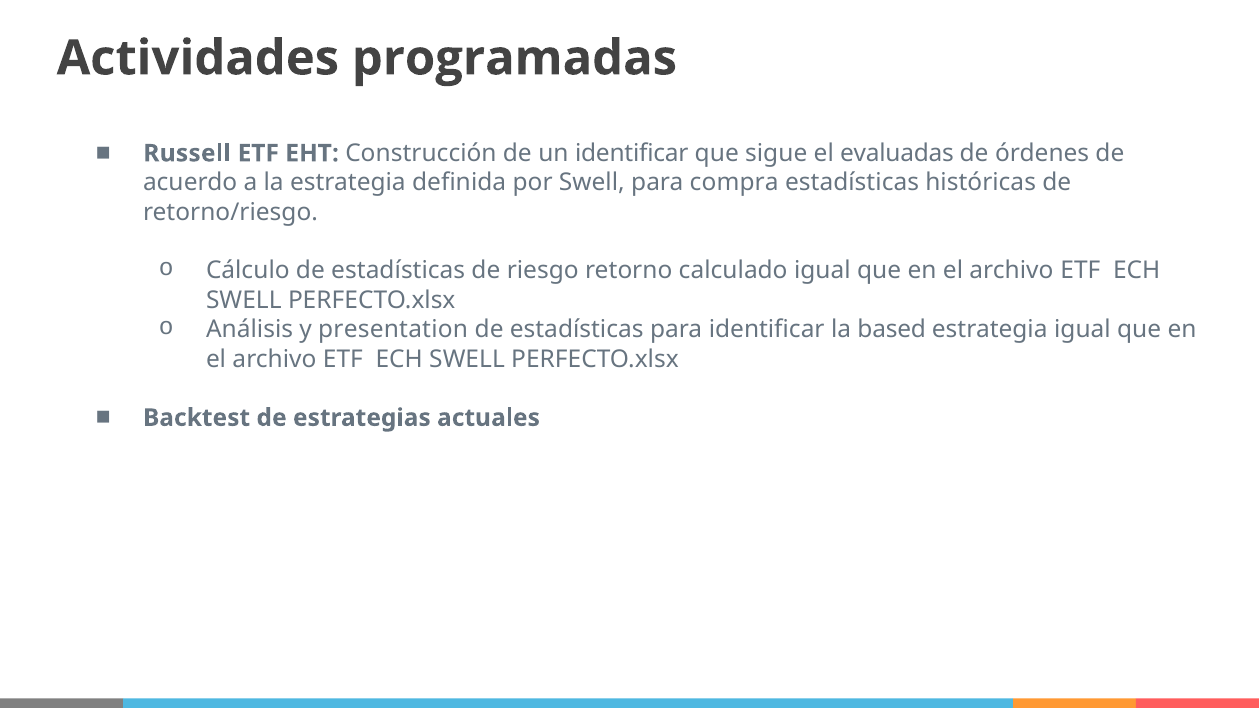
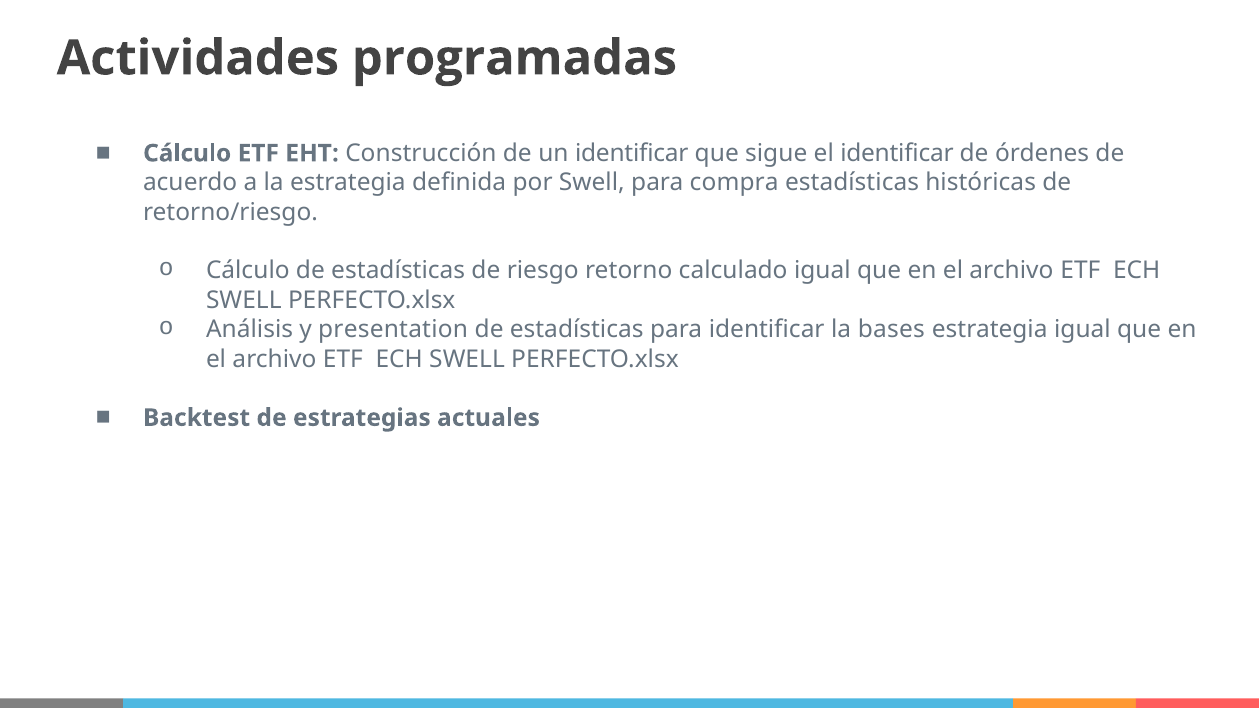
Russell: Russell -> Cálculo (187, 153)
el evaluadas: evaluadas -> identificar (897, 153)
based: based -> bases (891, 330)
